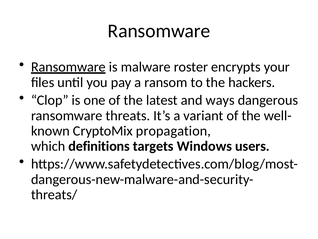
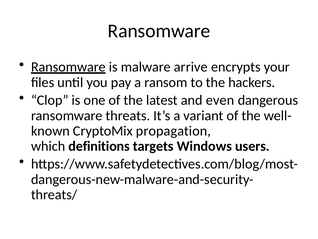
roster: roster -> arrive (191, 67)
ways: ways -> even (220, 100)
